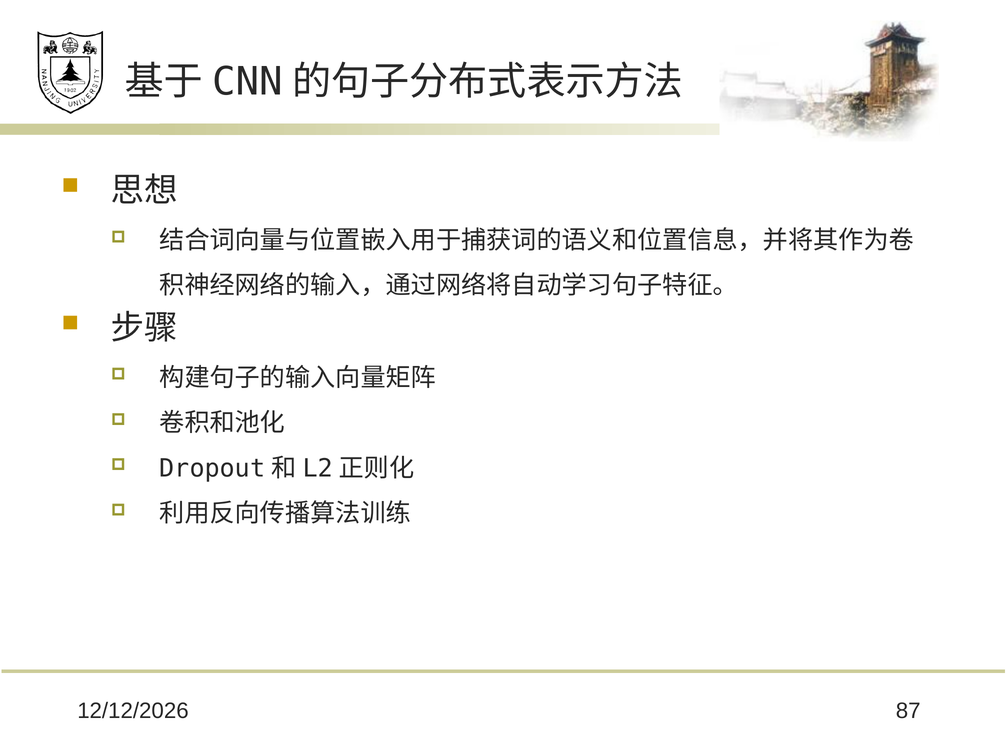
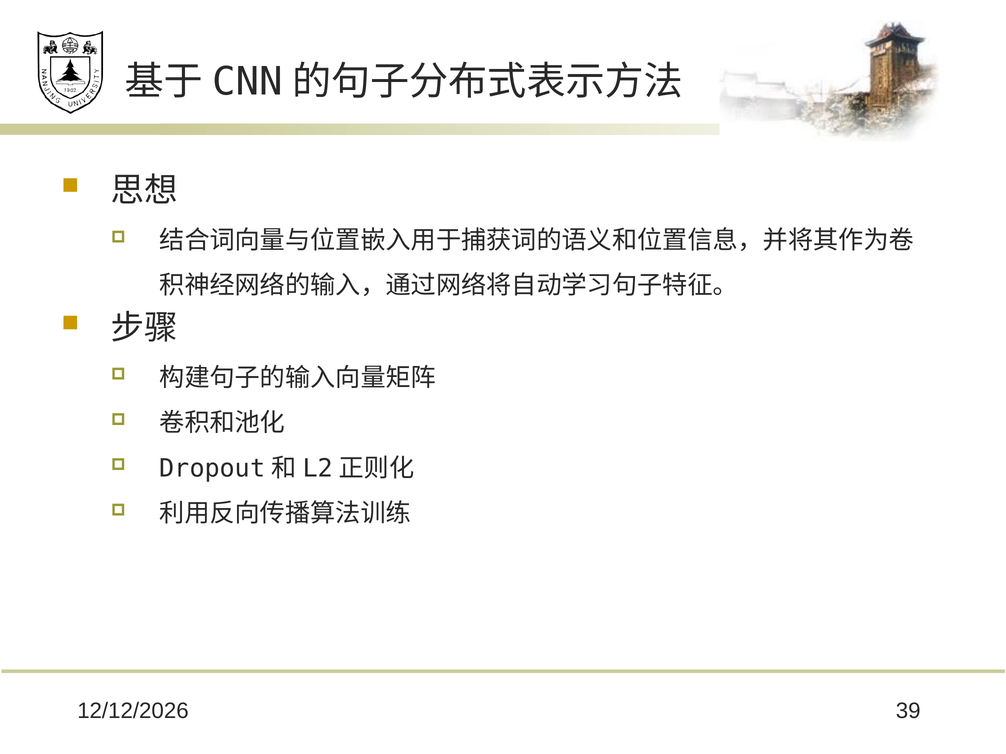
87: 87 -> 39 (908, 711)
